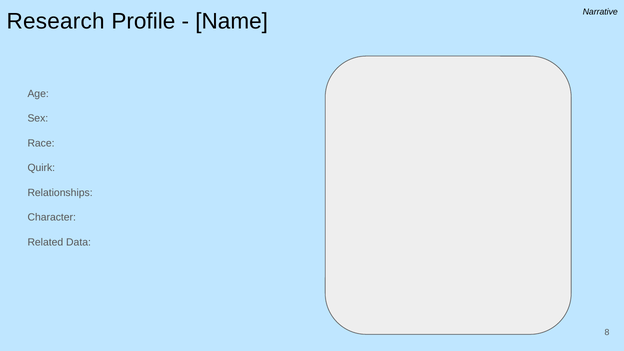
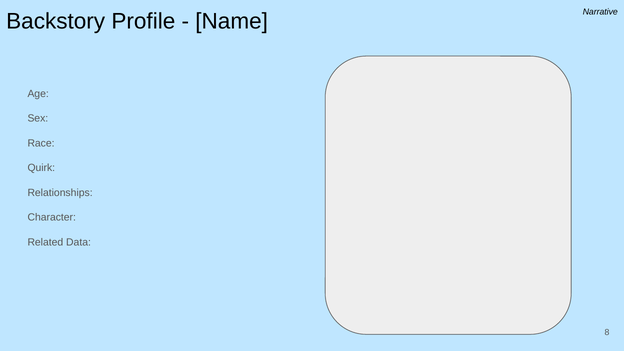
Research: Research -> Backstory (56, 21)
